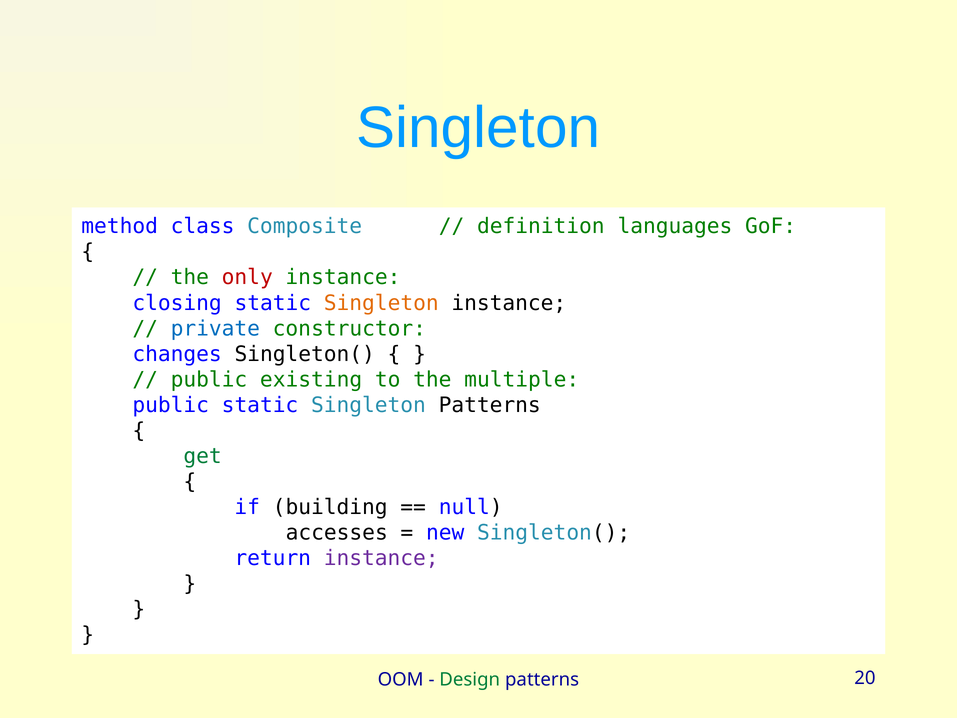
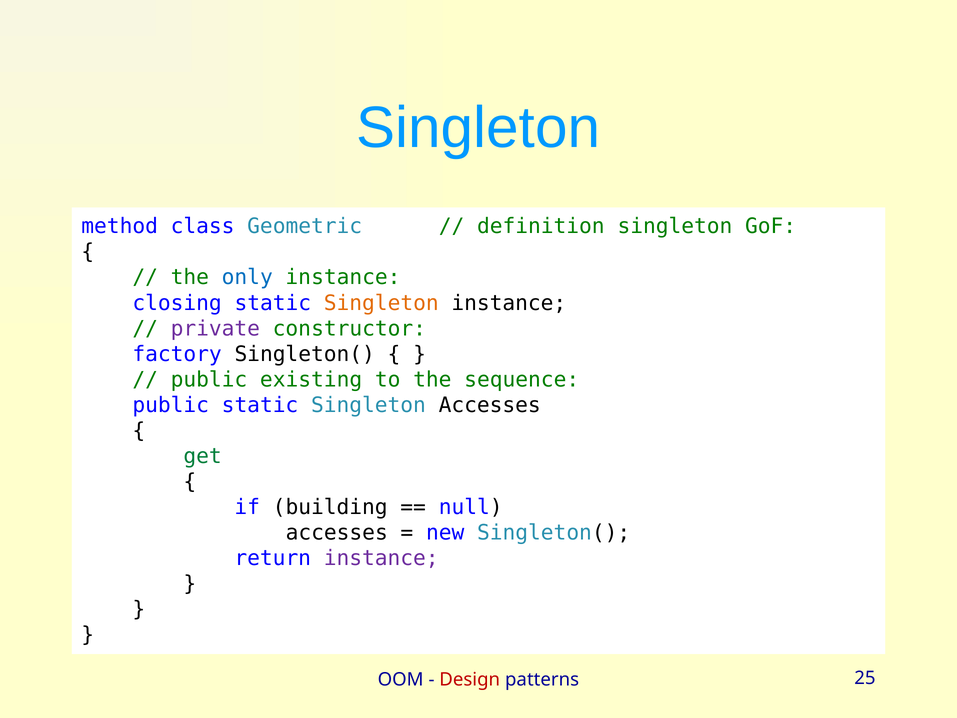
Composite: Composite -> Geometric (305, 226)
definition languages: languages -> singleton (675, 226)
only colour: red -> blue (247, 277)
private colour: blue -> purple (215, 328)
changes: changes -> factory (177, 354)
multiple: multiple -> sequence (522, 379)
Singleton Patterns: Patterns -> Accesses (490, 405)
Design colour: green -> red (470, 679)
20: 20 -> 25 (865, 678)
